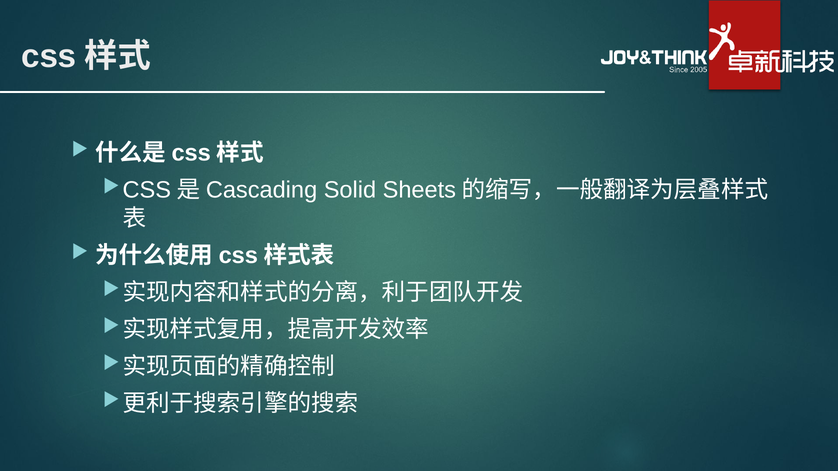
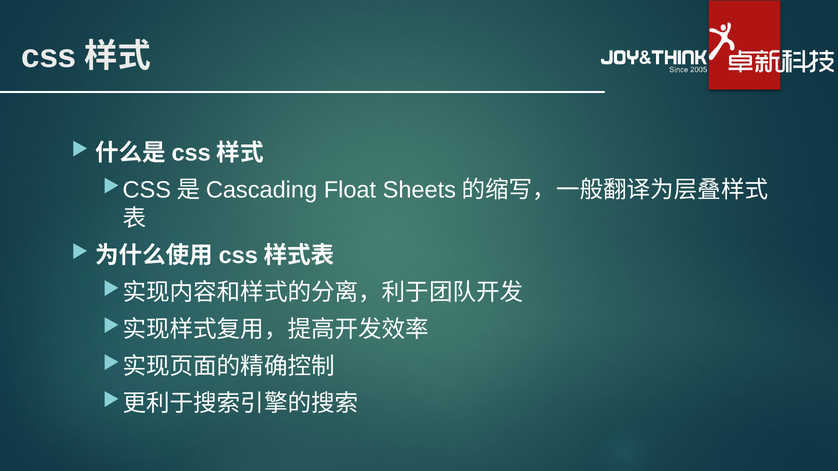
Solid: Solid -> Float (350, 190)
